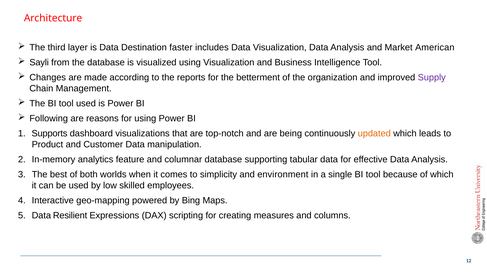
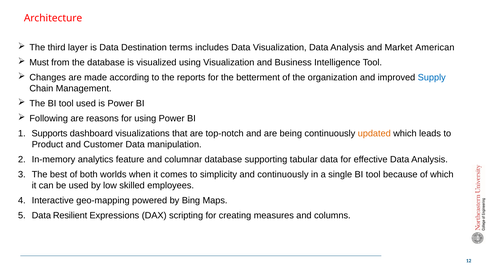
faster: faster -> terms (181, 47)
Sayli: Sayli -> Must (39, 62)
Supply colour: purple -> blue (432, 77)
and environment: environment -> continuously (283, 174)
